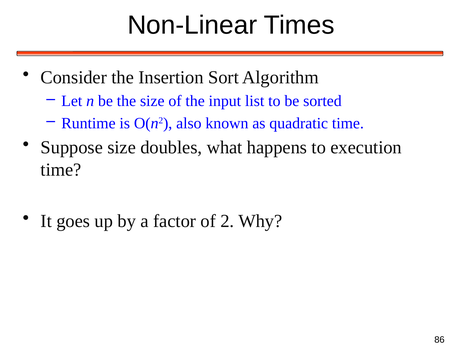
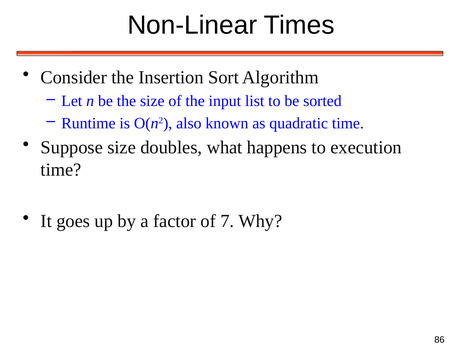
2: 2 -> 7 (227, 221)
